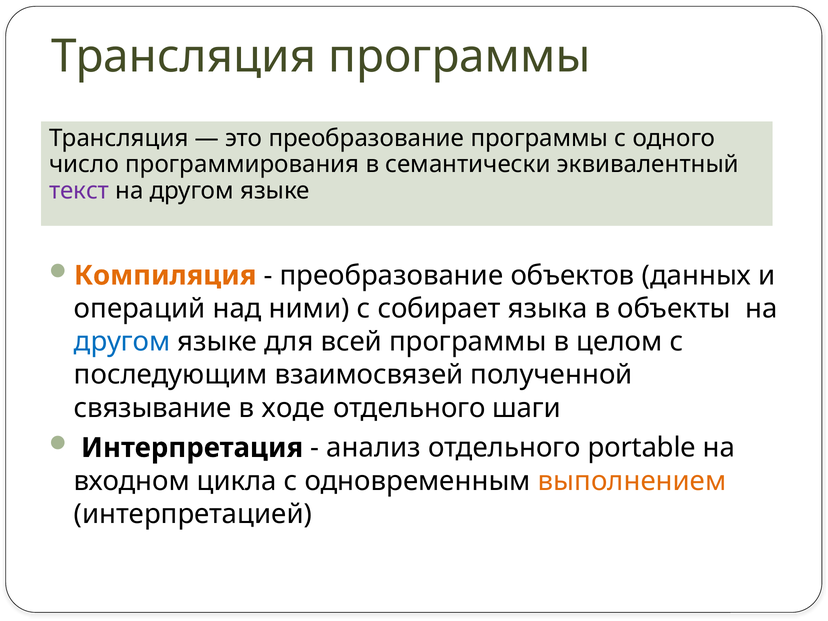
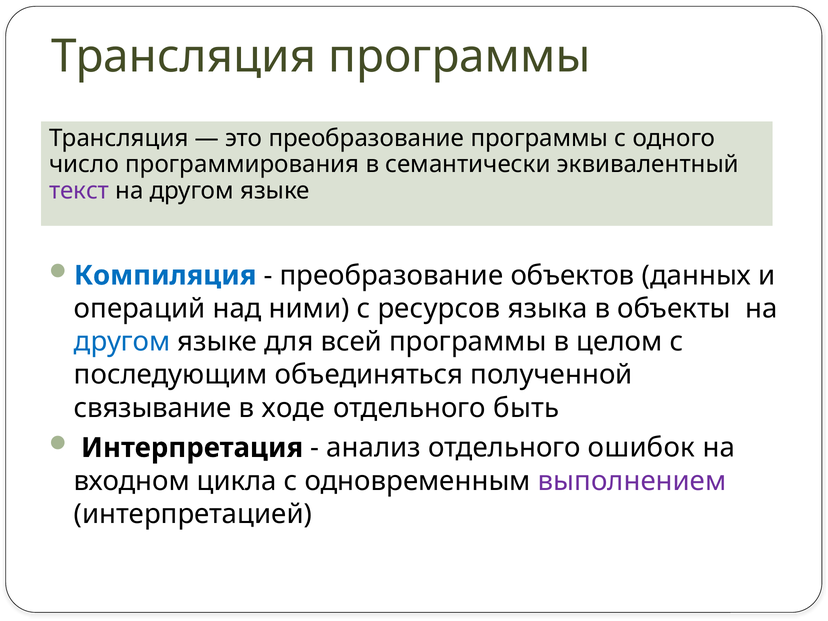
Компиляция colour: orange -> blue (165, 276)
собирает: собирает -> ресурсов (439, 309)
взаимосвязей: взаимосвязей -> объединяться (369, 375)
шаги: шаги -> быть (526, 408)
portable: portable -> ошибок (642, 448)
выполнением colour: orange -> purple (632, 481)
